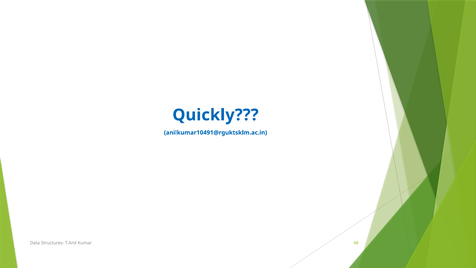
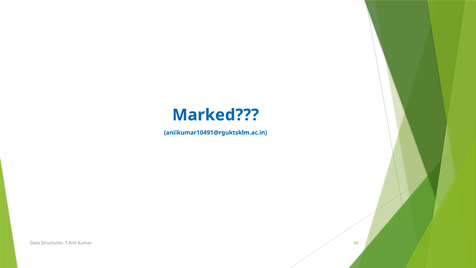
Quickly: Quickly -> Marked (216, 115)
